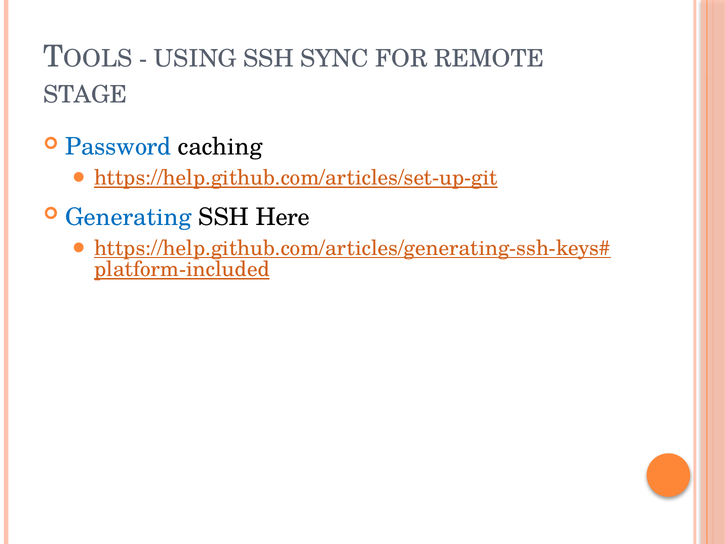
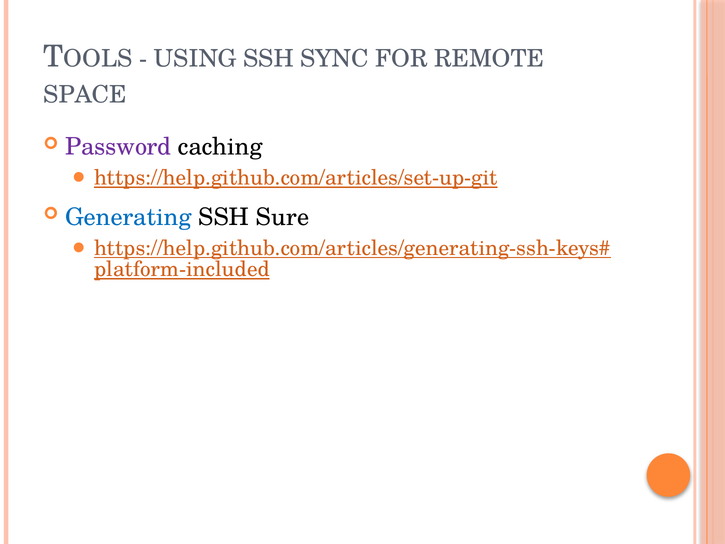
STAGE: STAGE -> SPACE (85, 95)
Password colour: blue -> purple (118, 147)
Here: Here -> Sure (283, 217)
